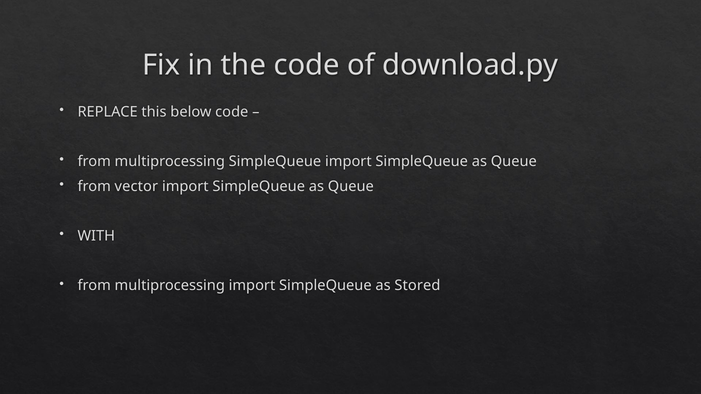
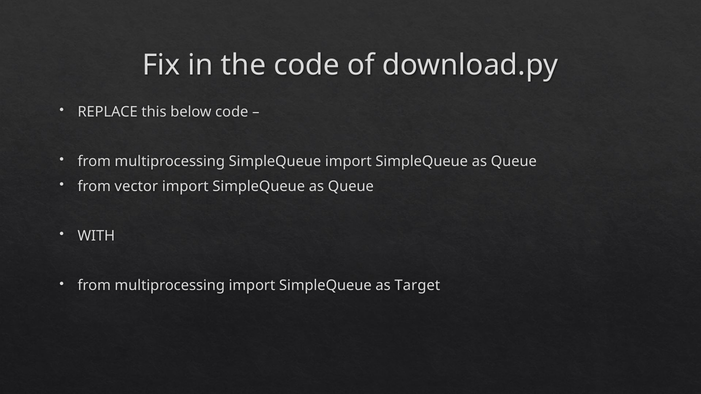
Stored: Stored -> Target (417, 286)
